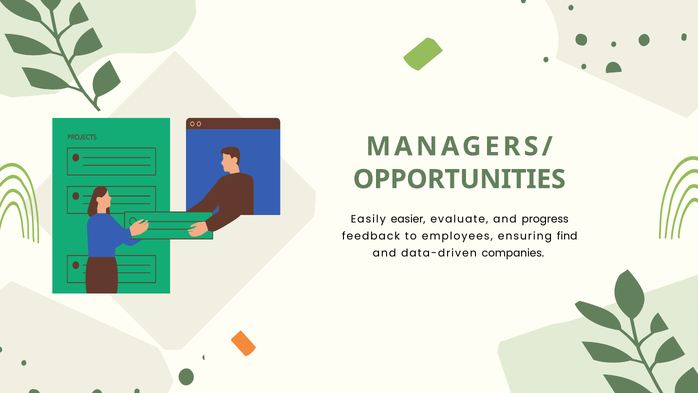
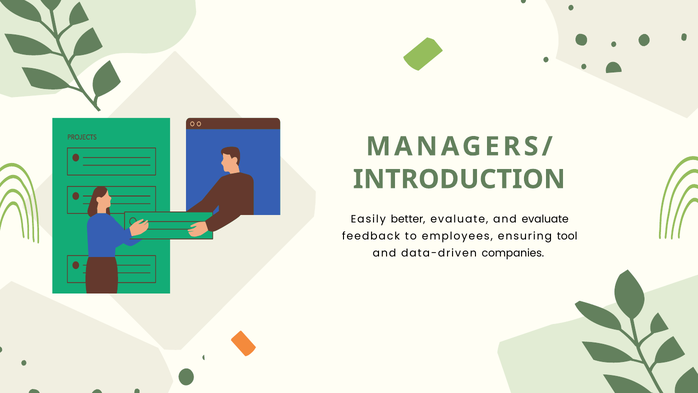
OPPORTUNITIES: OPPORTUNITIES -> INTRODUCTION (459, 179)
easier: easier -> better (408, 219)
and progress: progress -> evaluate (545, 219)
find: find -> tool (567, 236)
